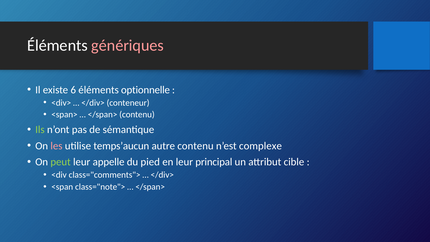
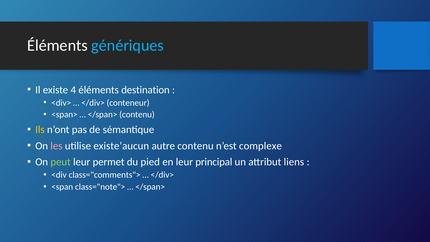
génériques colour: pink -> light blue (128, 46)
6: 6 -> 4 (73, 90)
optionnelle: optionnelle -> destination (145, 90)
Ils colour: light green -> yellow (40, 130)
temps’aucun: temps’aucun -> existe’aucun (121, 146)
appelle: appelle -> permet (109, 162)
cible: cible -> liens (294, 162)
